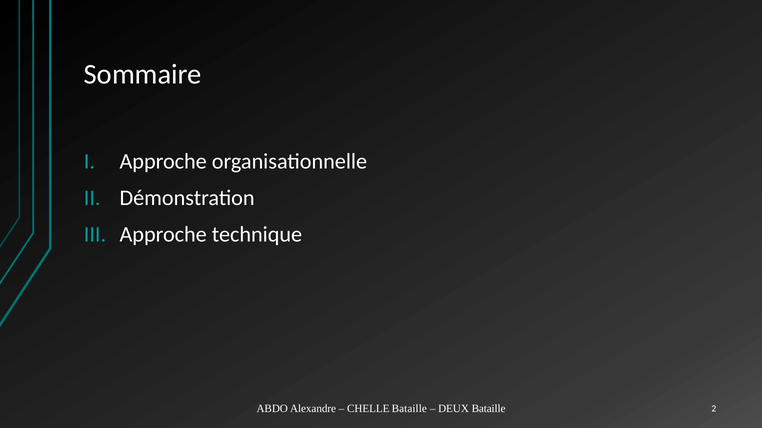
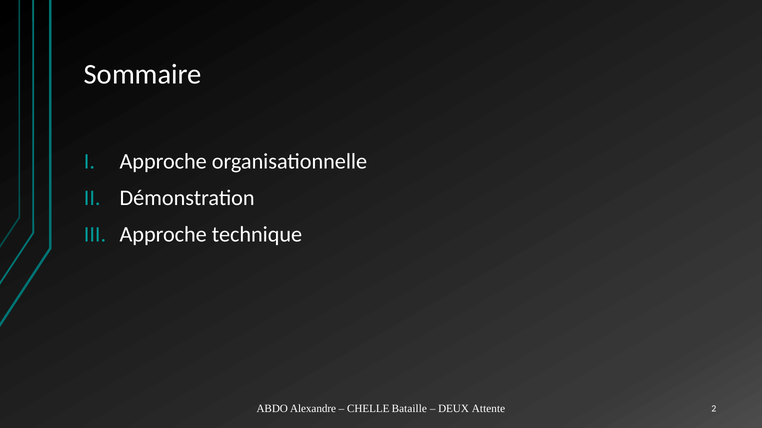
DEUX Bataille: Bataille -> Attente (488, 410)
